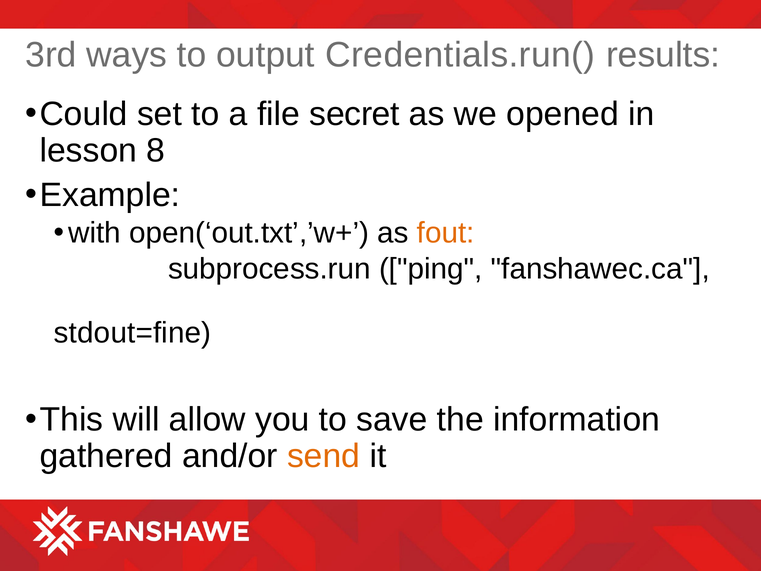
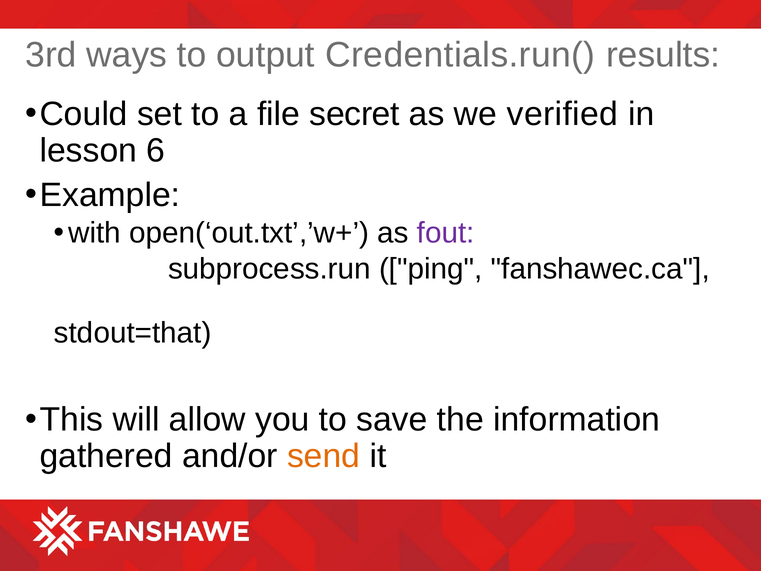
opened: opened -> verified (562, 114)
8: 8 -> 6 (156, 150)
fout colour: orange -> purple (446, 233)
stdout=fine: stdout=fine -> stdout=that (133, 333)
